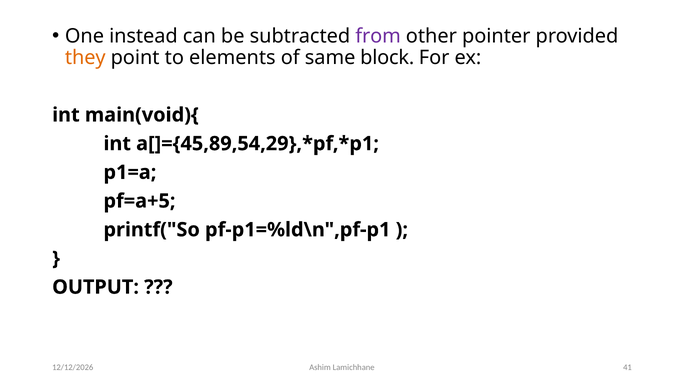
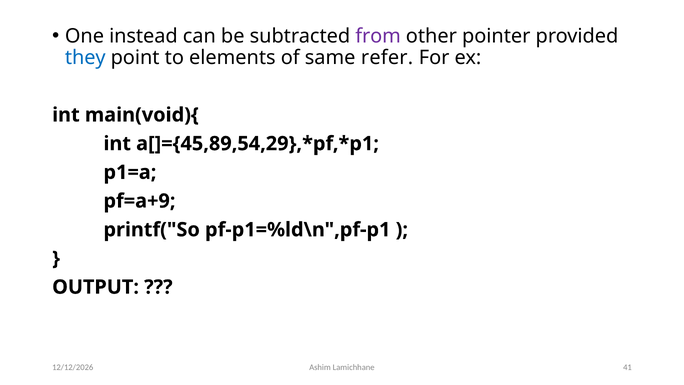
they colour: orange -> blue (85, 57)
block: block -> refer (387, 57)
pf=a+5: pf=a+5 -> pf=a+9 (139, 201)
